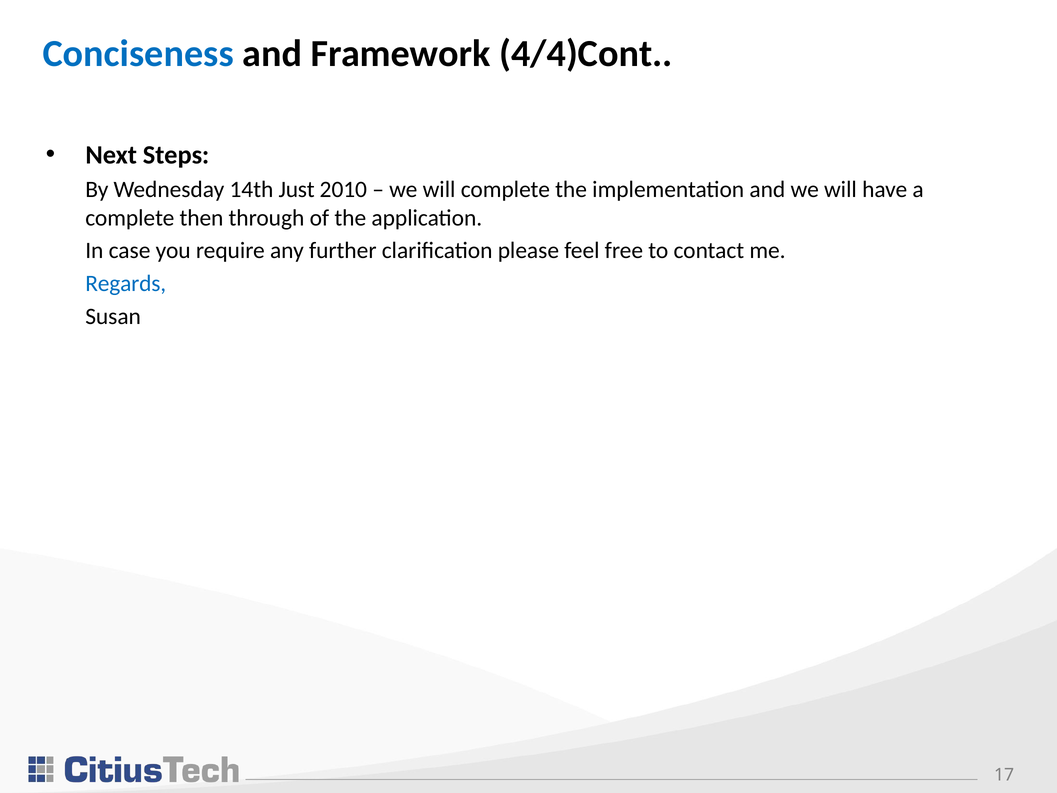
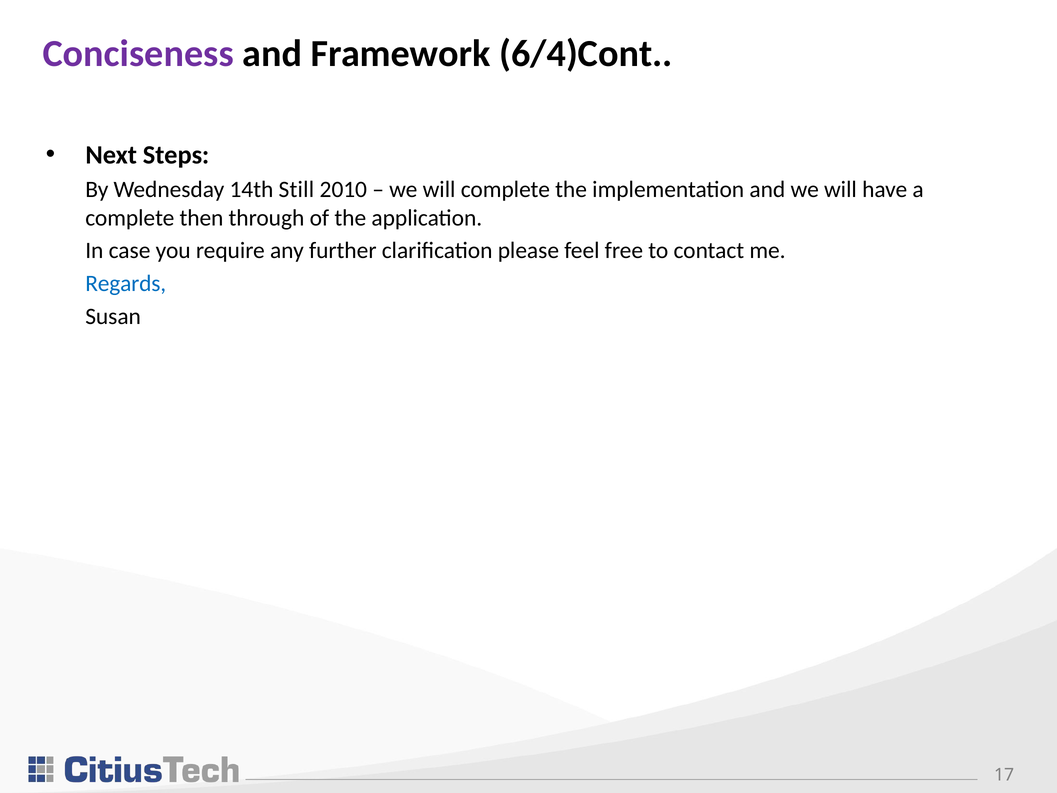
Conciseness colour: blue -> purple (138, 54)
4/4)Cont: 4/4)Cont -> 6/4)Cont (586, 54)
Just: Just -> Still (296, 190)
